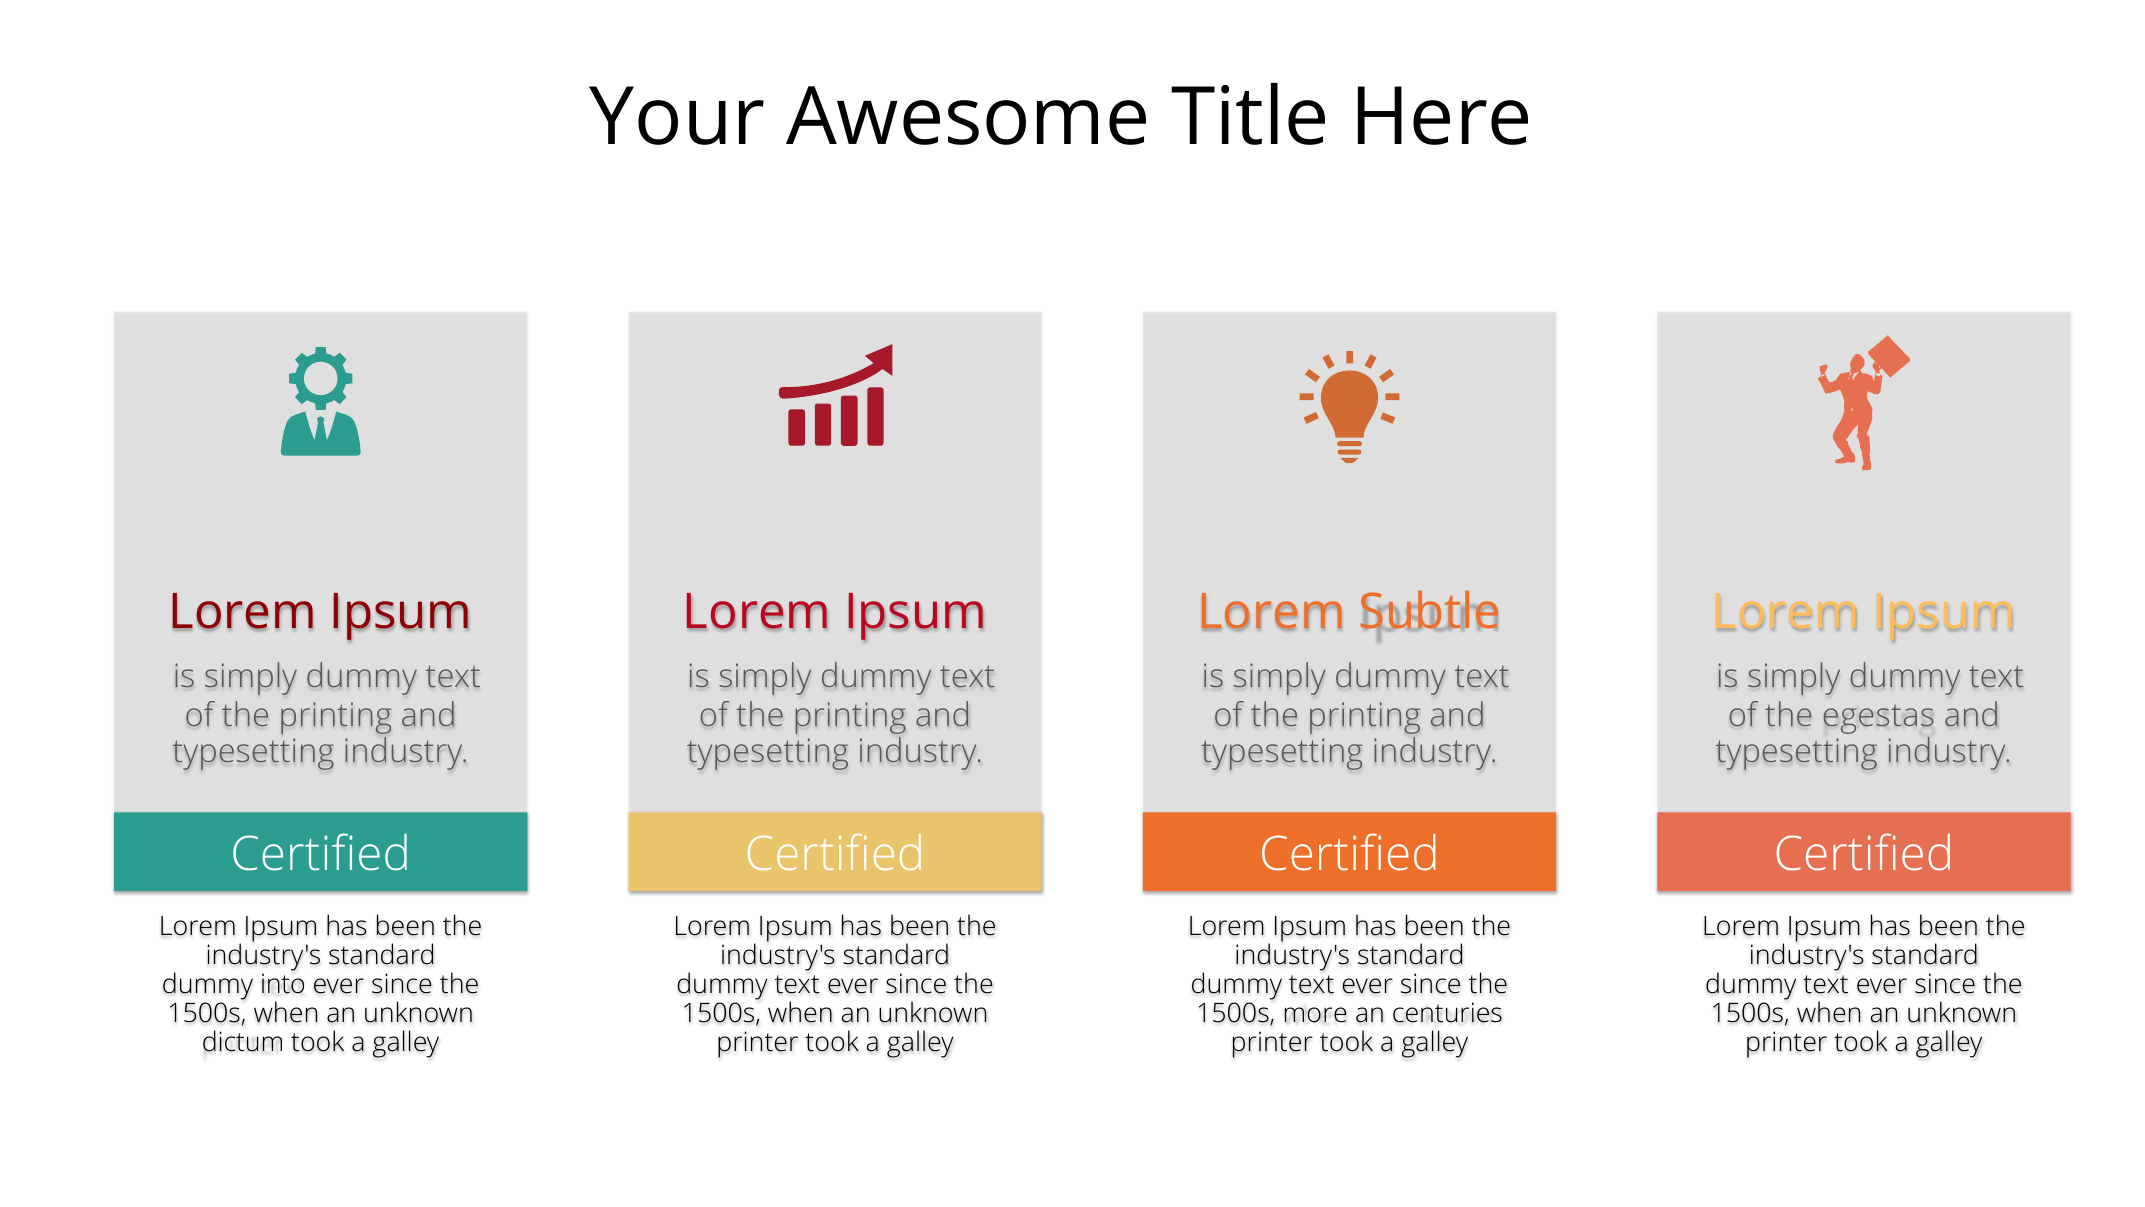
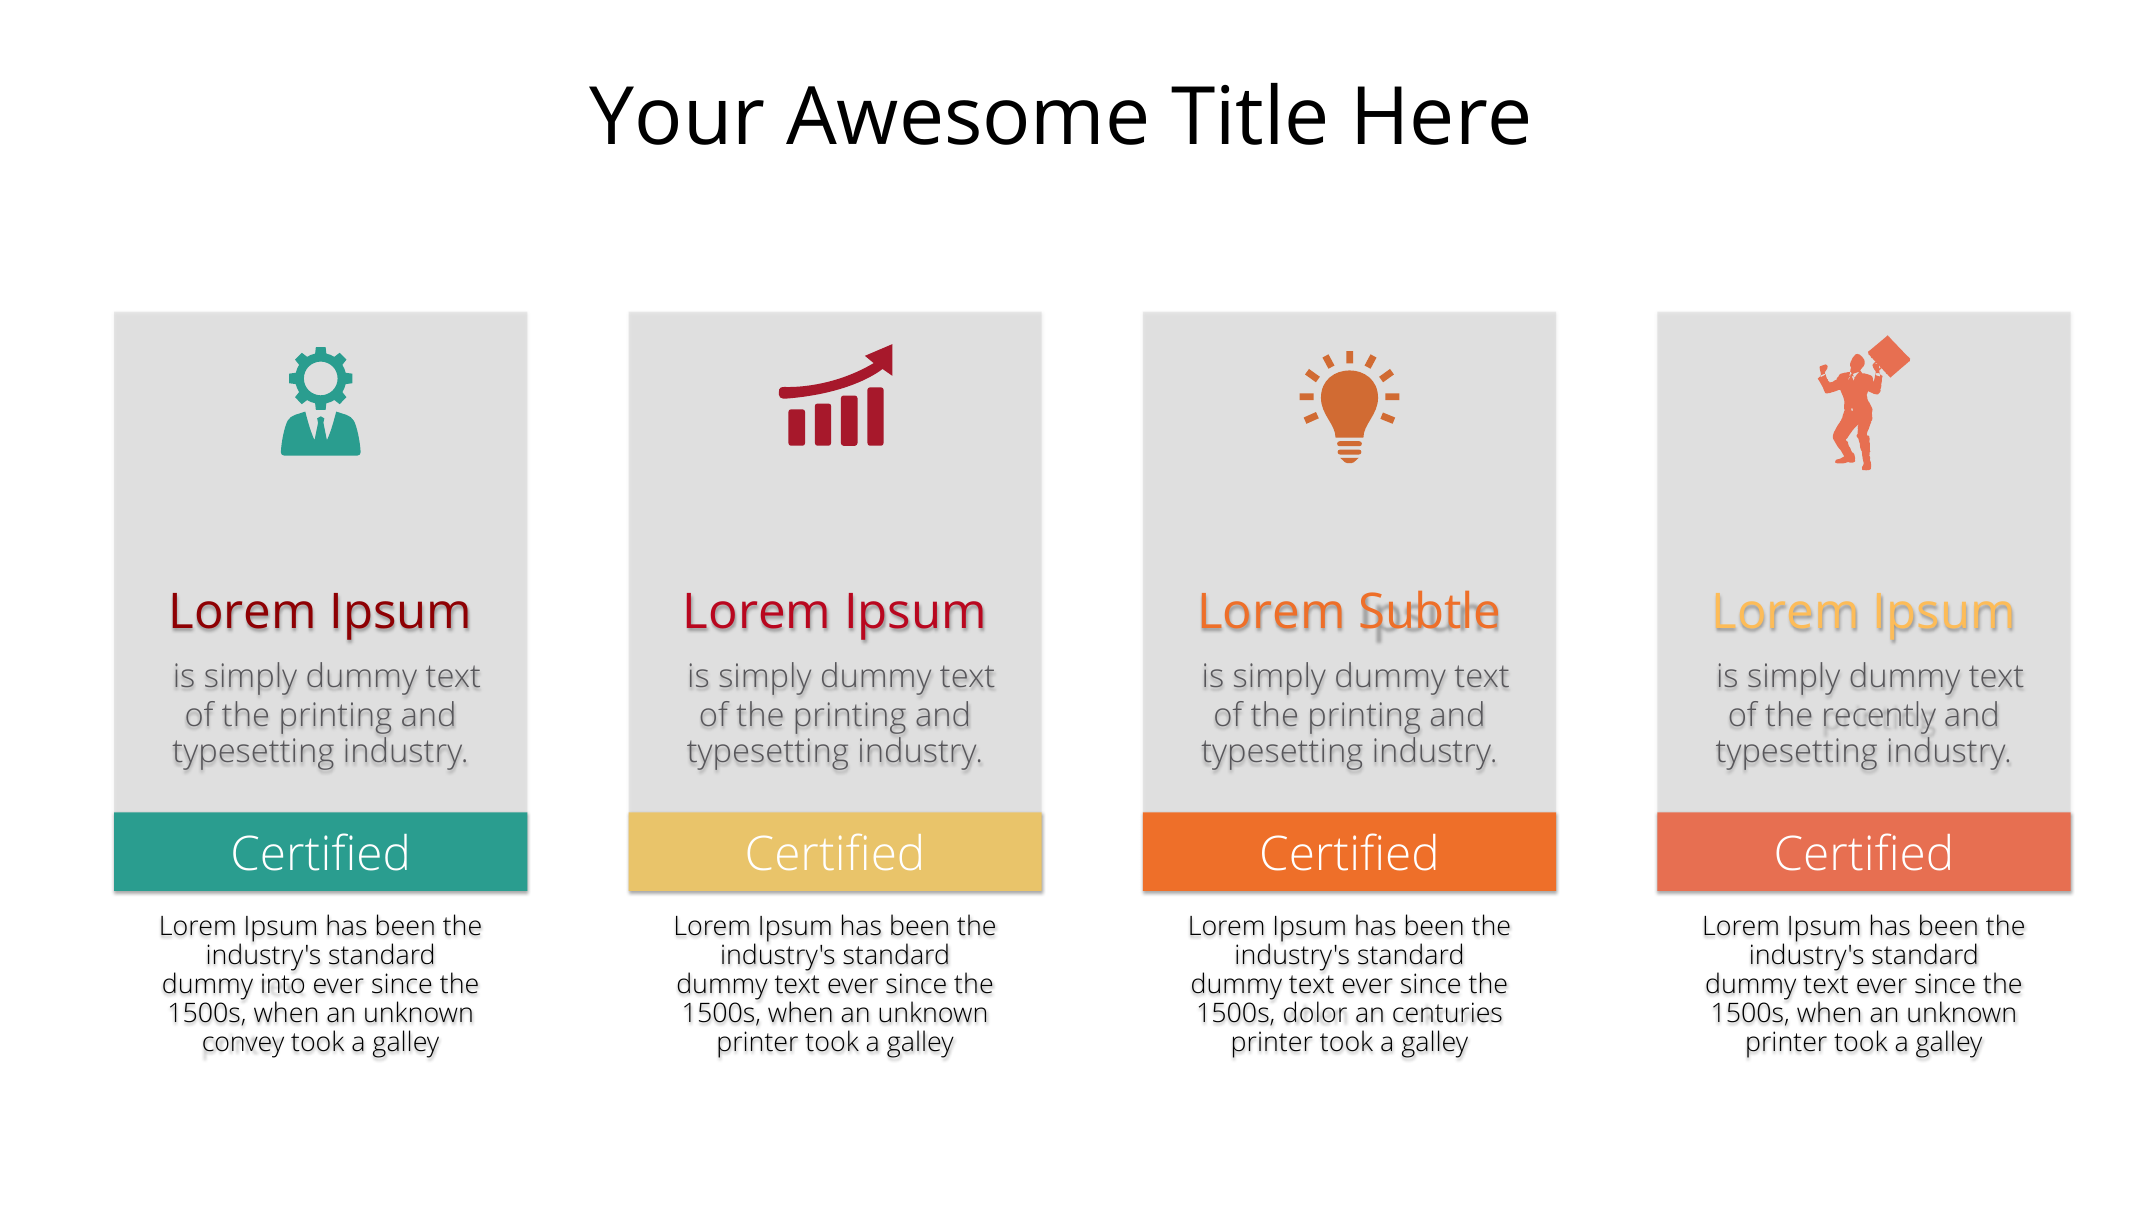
egestas: egestas -> recently (1879, 716)
more: more -> dolor (1315, 1013)
dictum: dictum -> convey (243, 1042)
